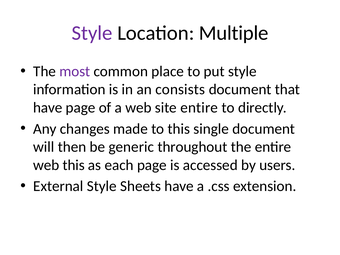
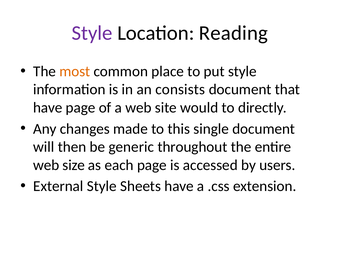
Multiple: Multiple -> Reading (233, 33)
most colour: purple -> orange (75, 71)
site entire: entire -> would (199, 108)
web this: this -> size (74, 165)
